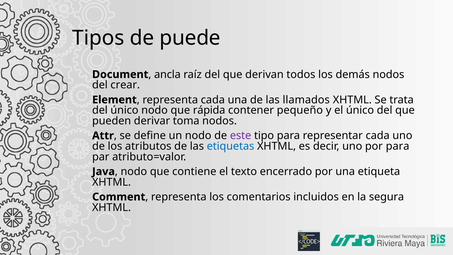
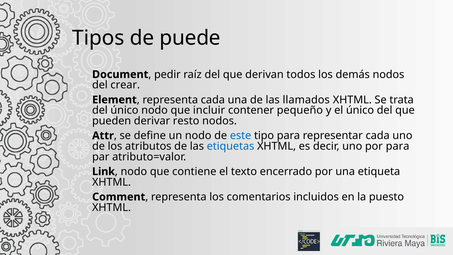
ancla: ancla -> pedir (167, 74)
rápida: rápida -> incluir (209, 110)
toma: toma -> resto (186, 121)
este colour: purple -> blue (241, 136)
Java: Java -> Link (104, 171)
segura: segura -> puesto (387, 197)
